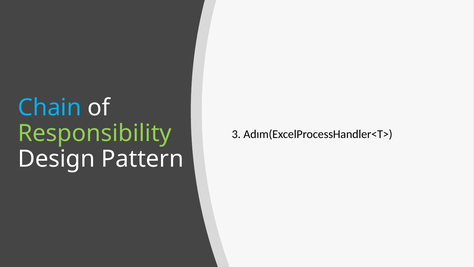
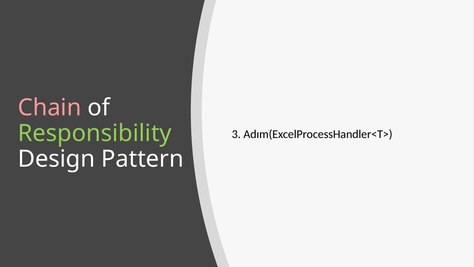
Chain colour: light blue -> pink (50, 108)
